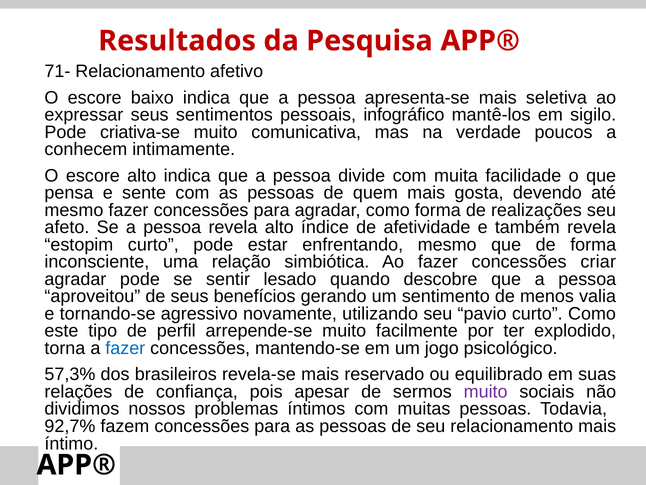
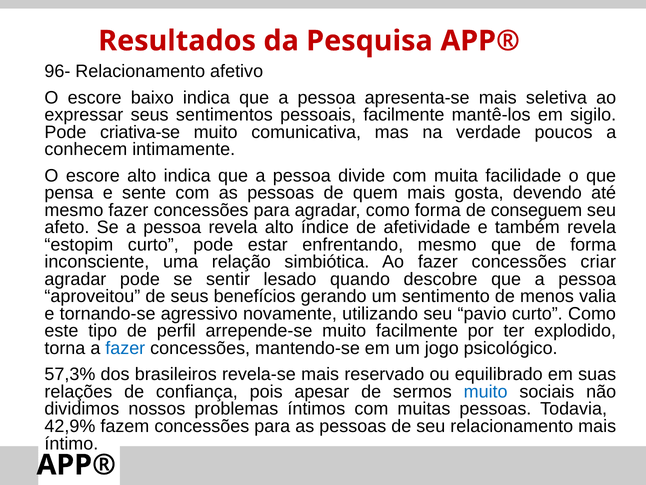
71-: 71- -> 96- (57, 71)
pessoais infográfico: infográfico -> facilmente (404, 115)
realizações: realizações -> conseguem (537, 210)
muito colour: purple -> blue (486, 391)
92,7%: 92,7% -> 42,9% (70, 426)
